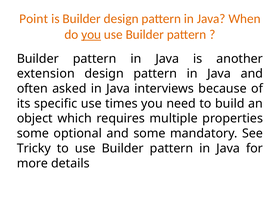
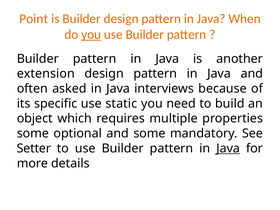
times: times -> static (121, 104)
Tricky: Tricky -> Setter (34, 148)
Java underline: none -> present (228, 148)
